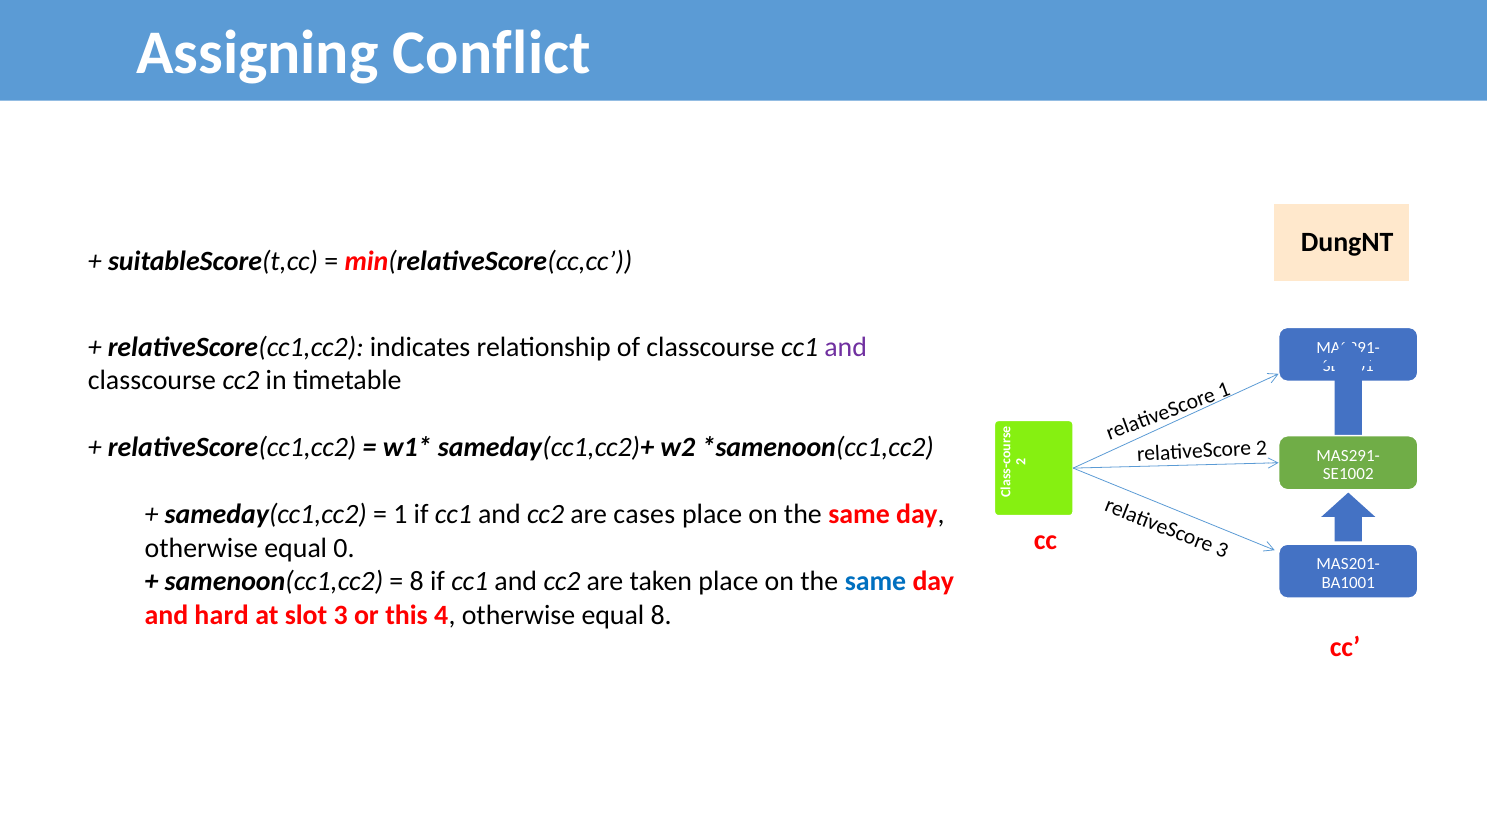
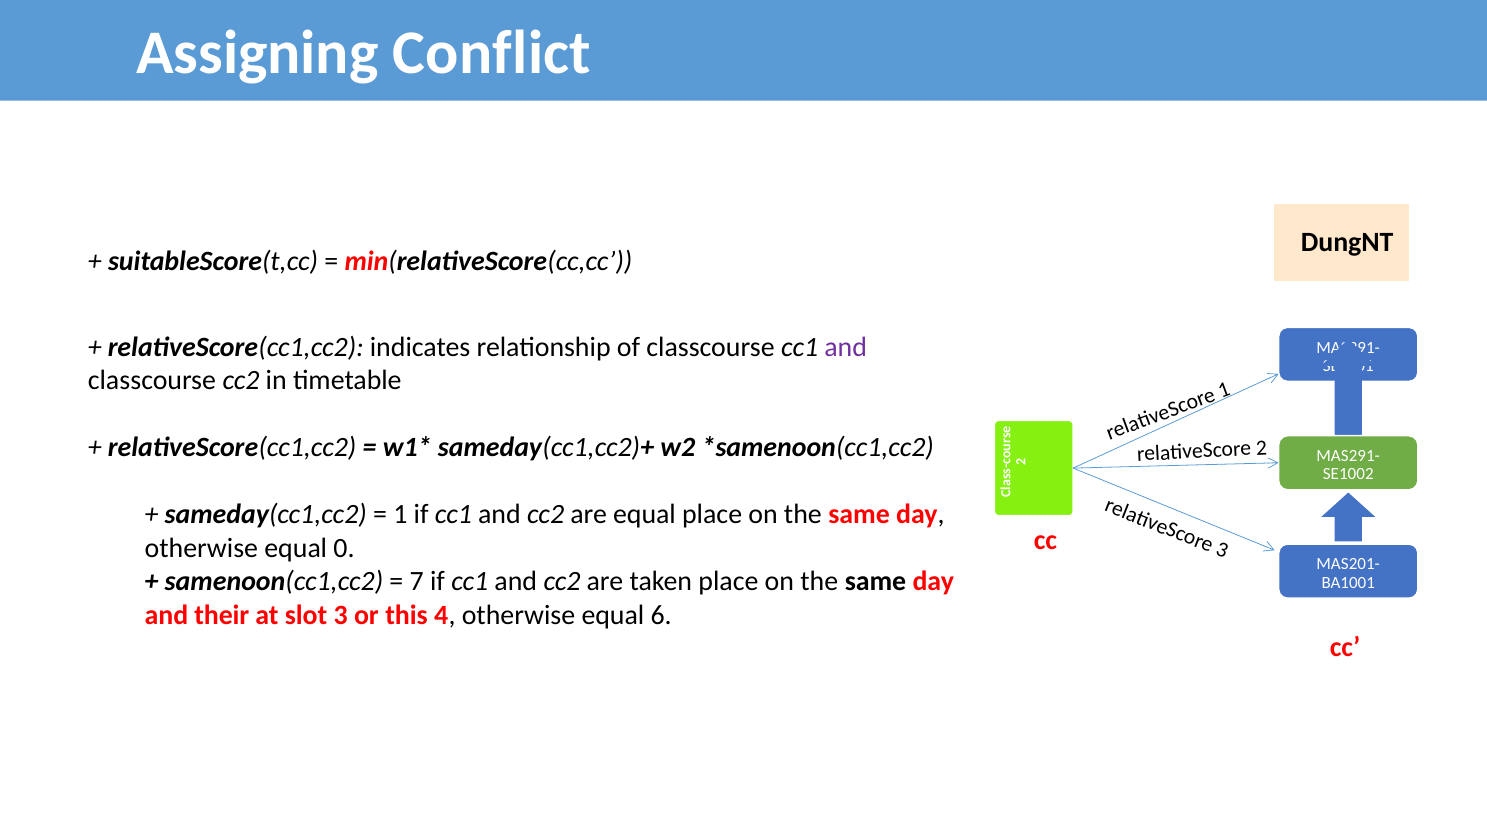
are cases: cases -> equal (644, 514)
8: 8 -> 7 (417, 581)
same colour: blue -> black (876, 581)
hard: hard -> their (222, 615)
equal 8: 8 -> 6 (661, 615)
